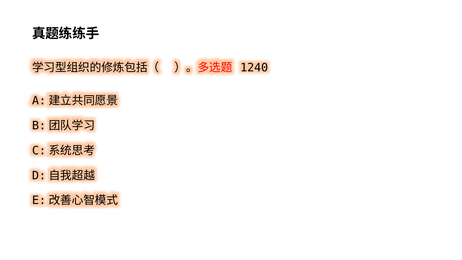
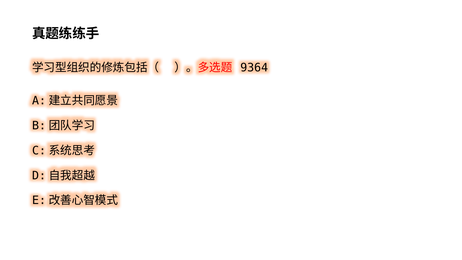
1240: 1240 -> 9364 (254, 68)
